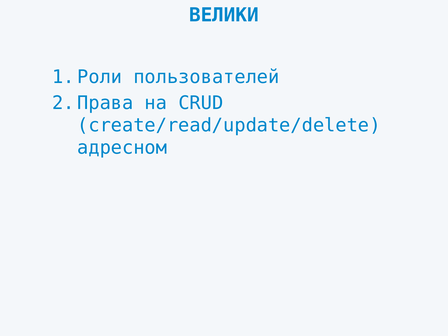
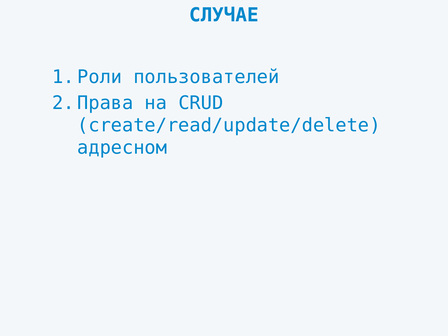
ВЕЛИКИ: ВЕЛИКИ -> СЛУЧАЕ (224, 15)
